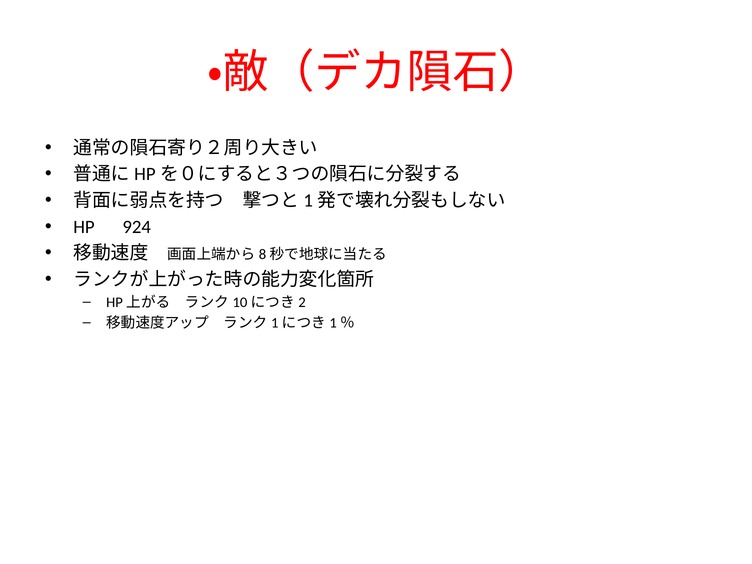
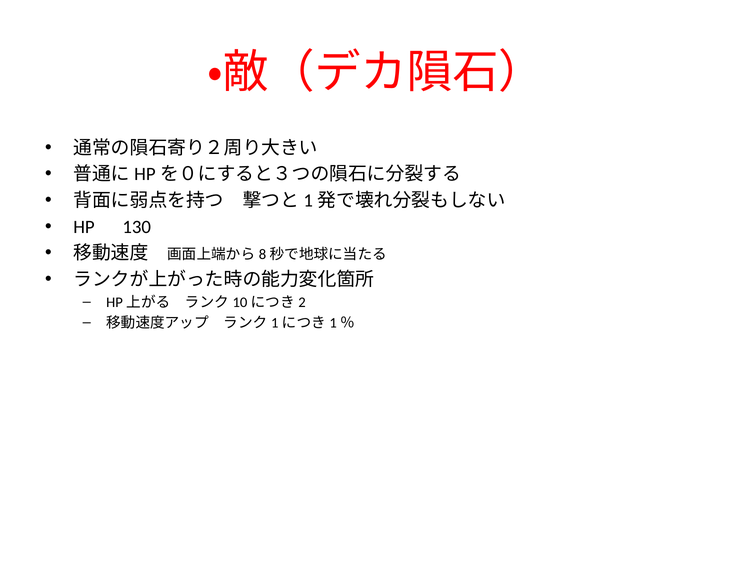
924: 924 -> 130 (137, 227)
